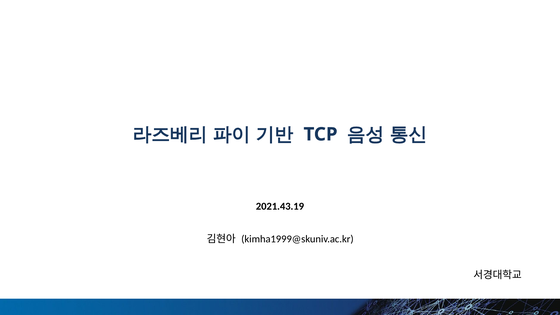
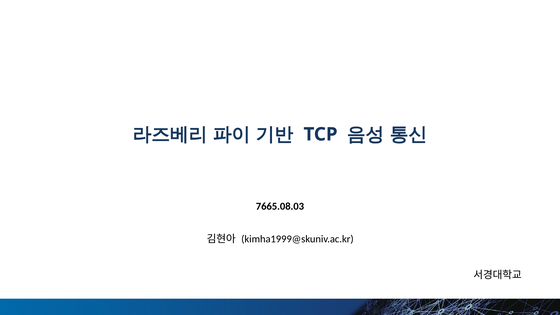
2021.43.19: 2021.43.19 -> 7665.08.03 (280, 206)
